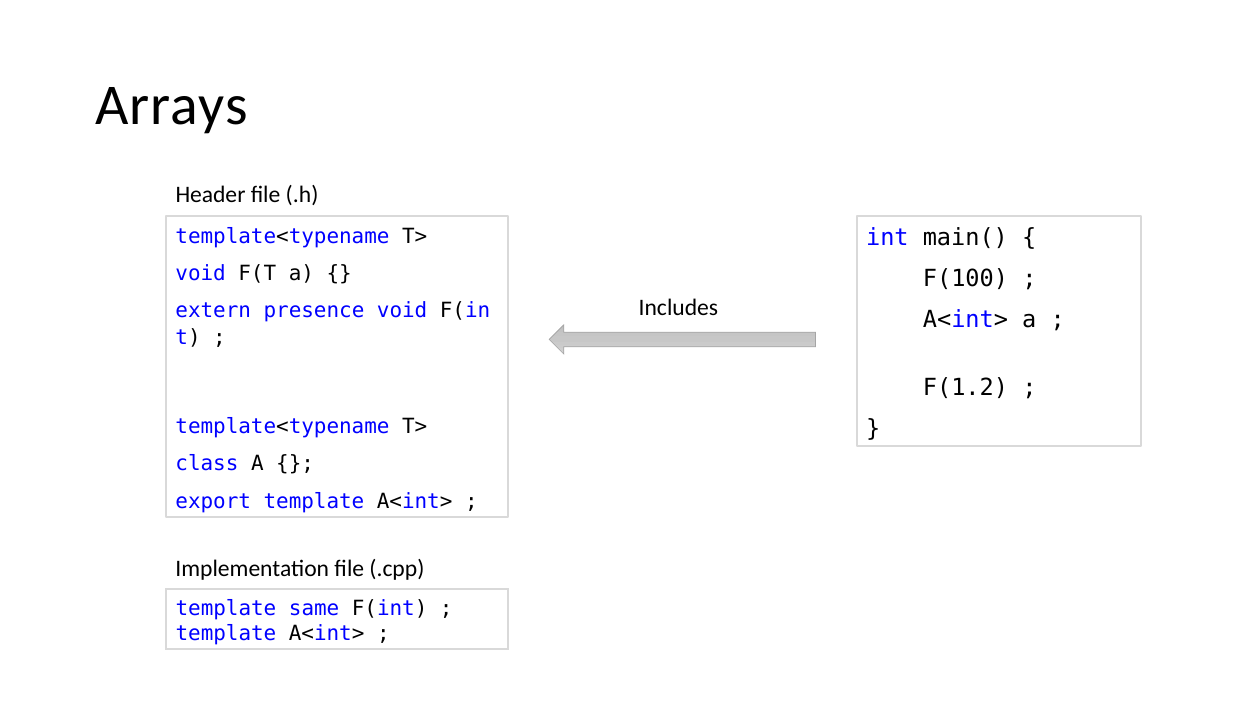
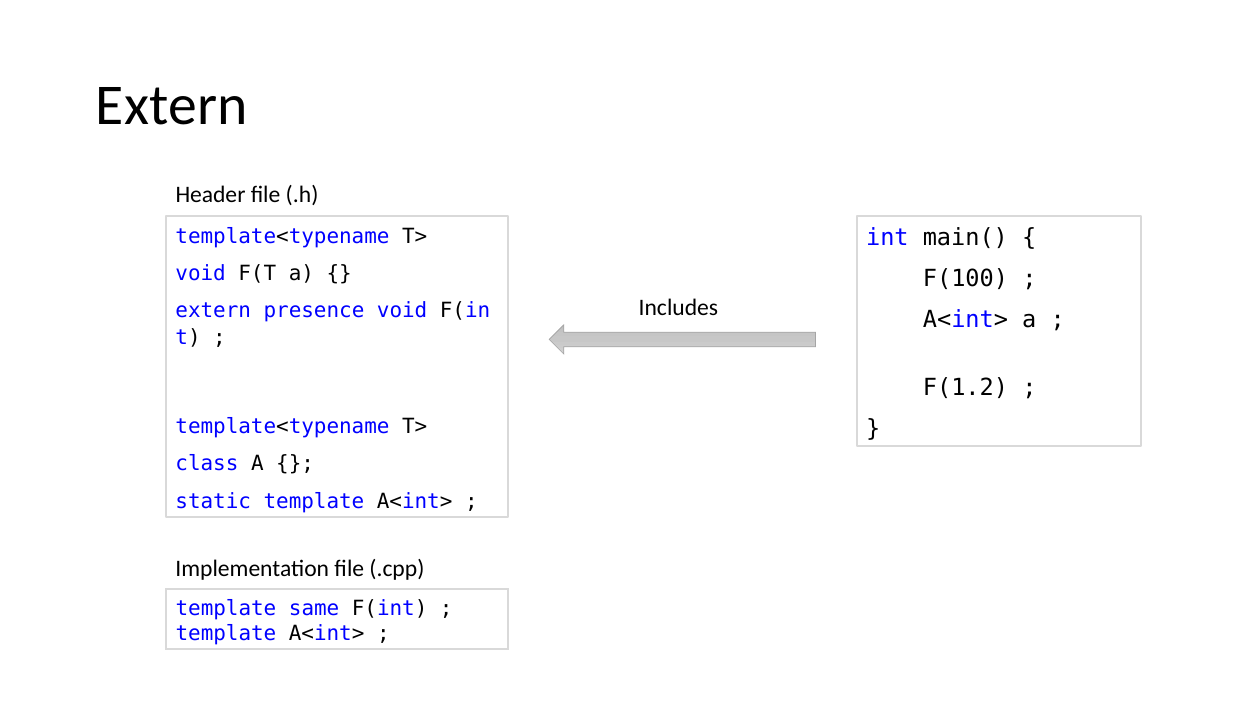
Arrays: Arrays -> Extern (172, 106)
export: export -> static (213, 501)
